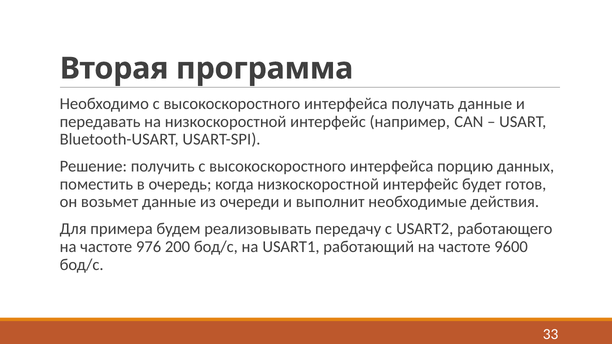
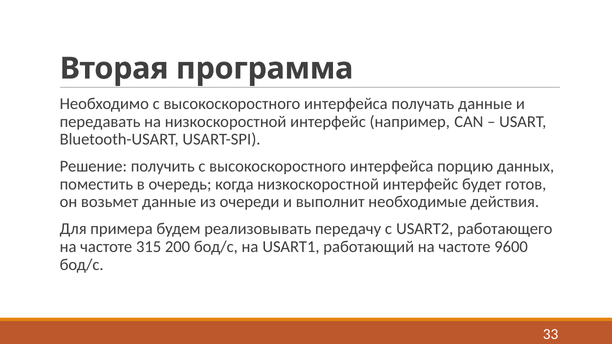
976: 976 -> 315 (149, 247)
